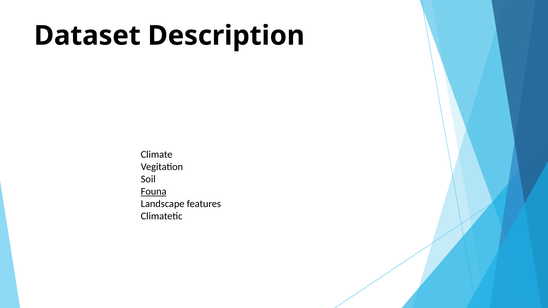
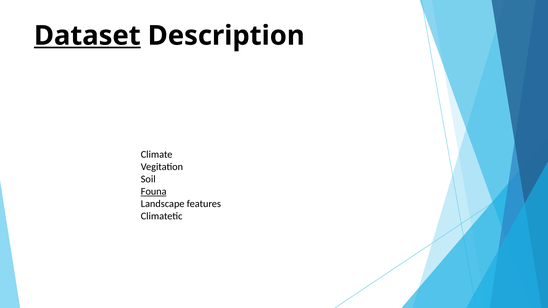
Dataset underline: none -> present (87, 36)
